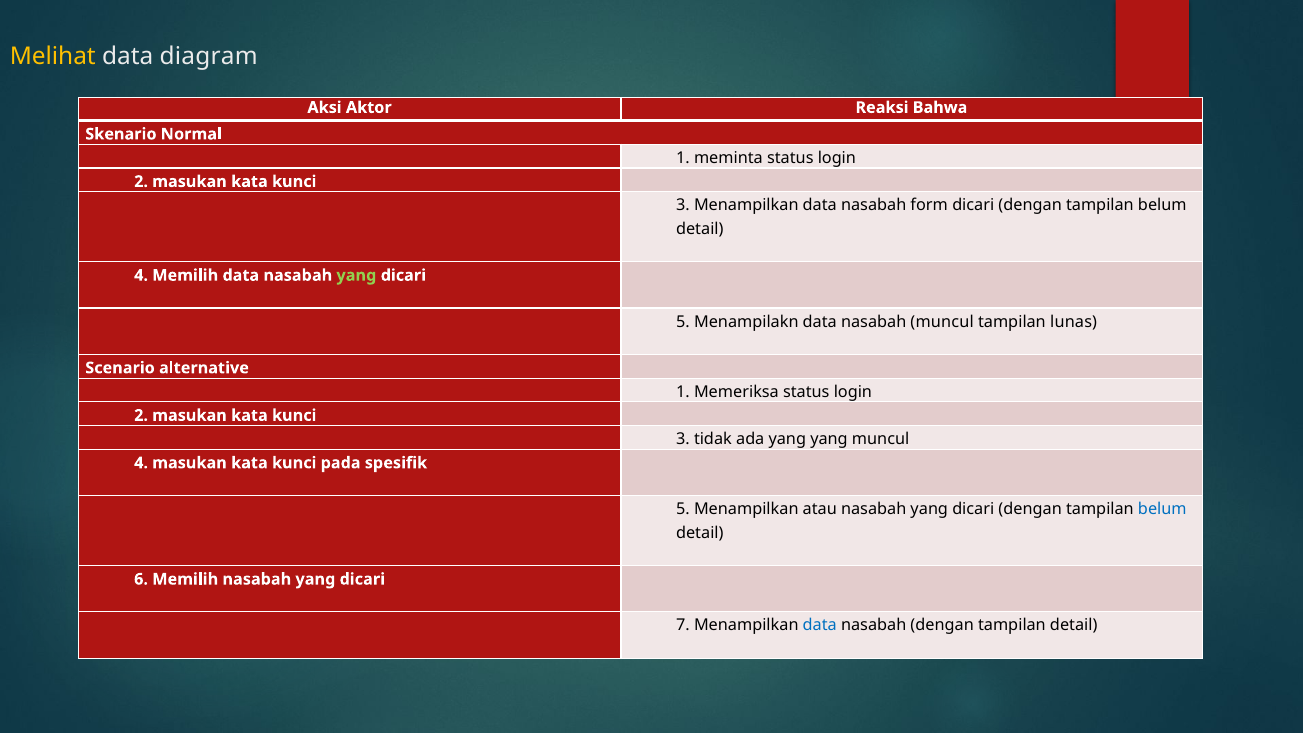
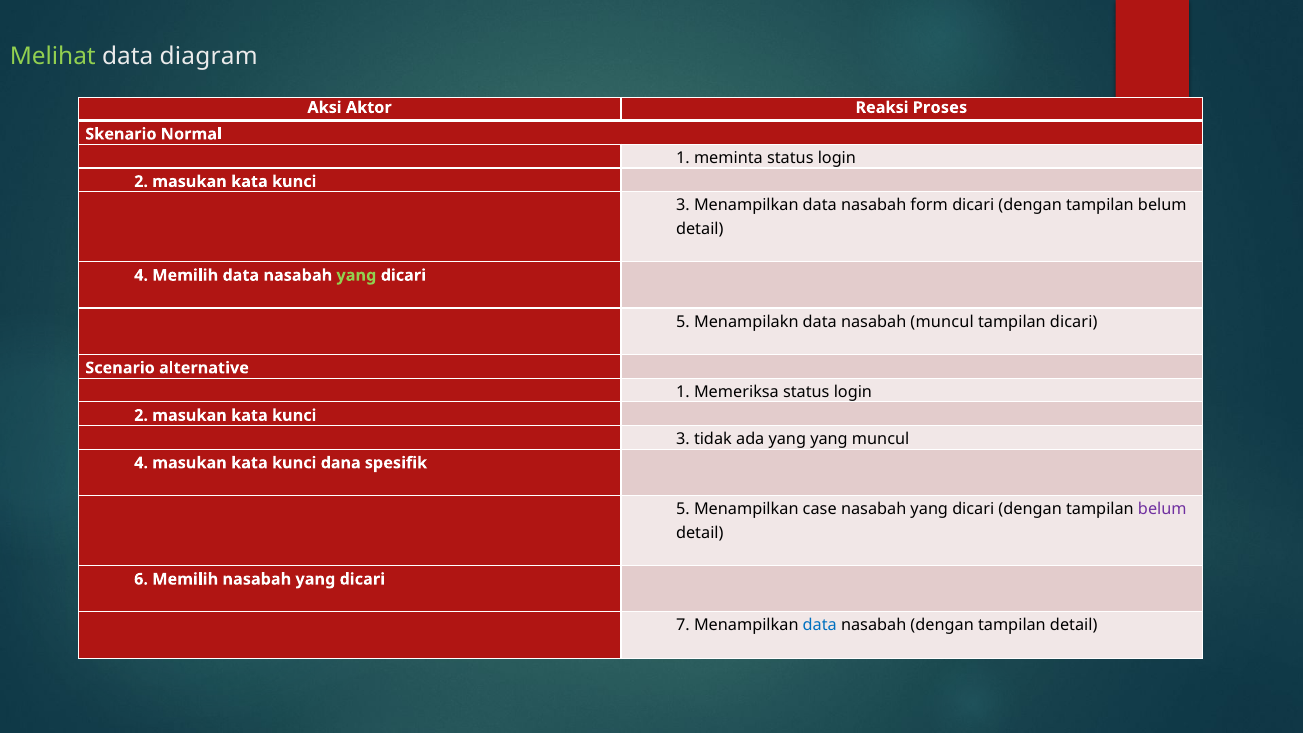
Melihat colour: yellow -> light green (53, 56)
Bahwa: Bahwa -> Proses (940, 108)
tampilan lunas: lunas -> dicari (1074, 322)
pada: pada -> dana (341, 463)
atau: atau -> case (820, 509)
belum colour: blue -> purple (1162, 509)
